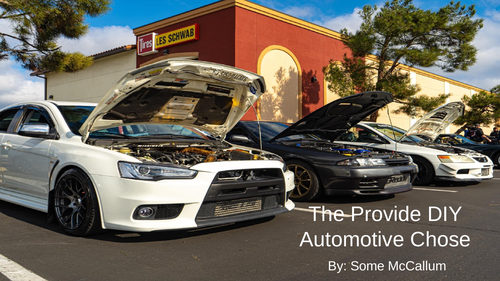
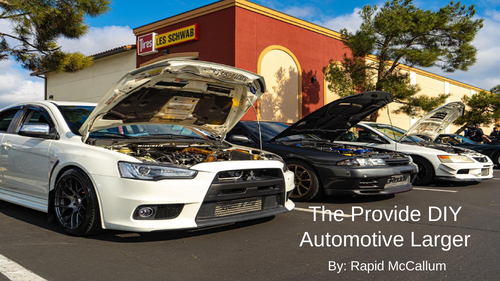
Chose: Chose -> Larger (441, 240)
Some: Some -> Rapid (367, 266)
